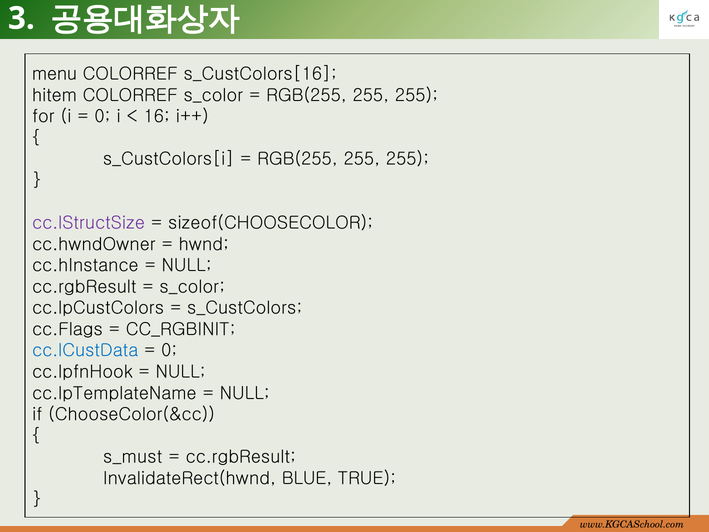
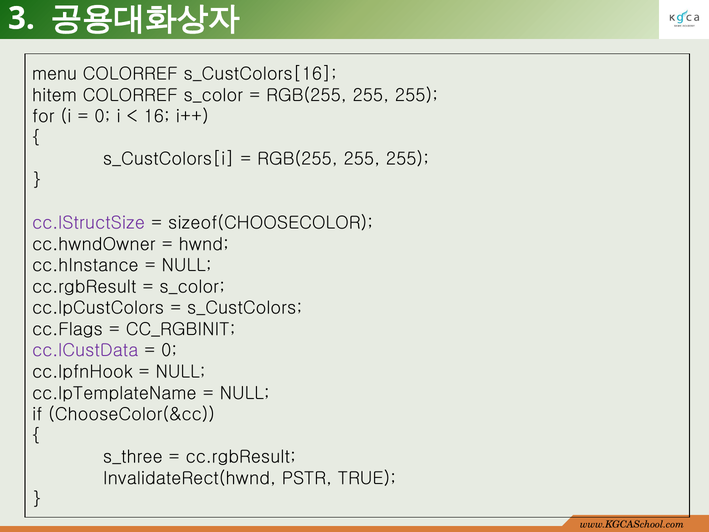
cc.lCustData colour: blue -> purple (85, 350)
s_must: s_must -> s_three (133, 457)
BLUE: BLUE -> PSTR (307, 478)
